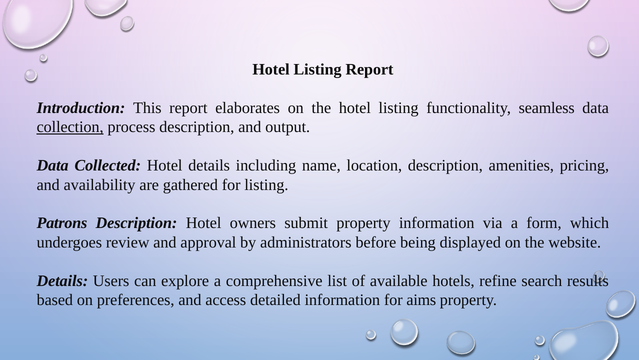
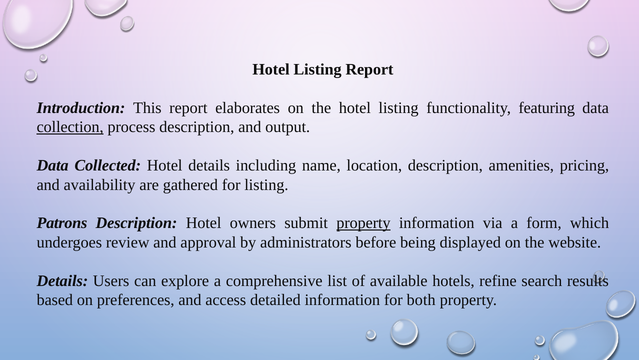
seamless: seamless -> featuring (547, 108)
property underline: none -> present (363, 223)
aims: aims -> both (421, 299)
